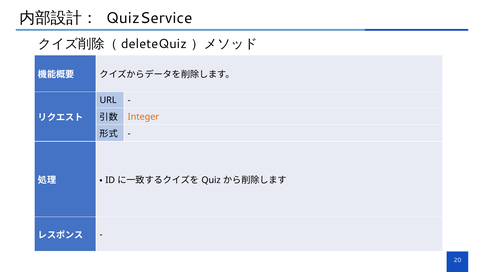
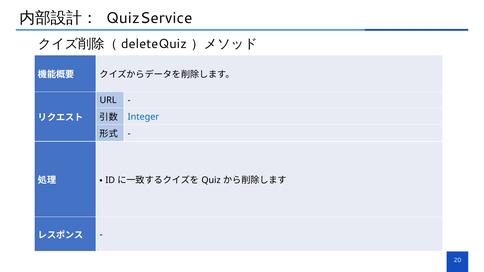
Integer colour: orange -> blue (143, 117)
